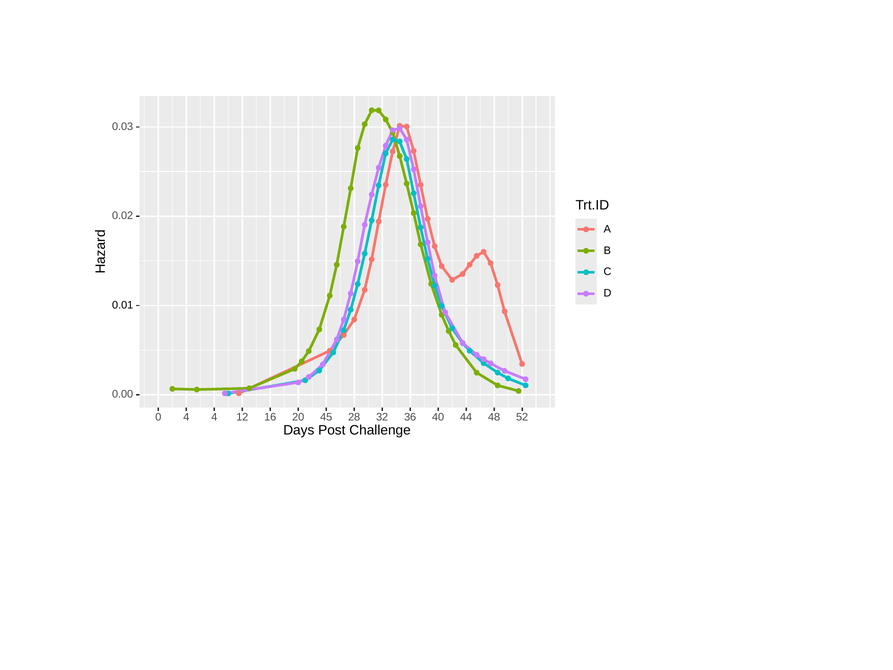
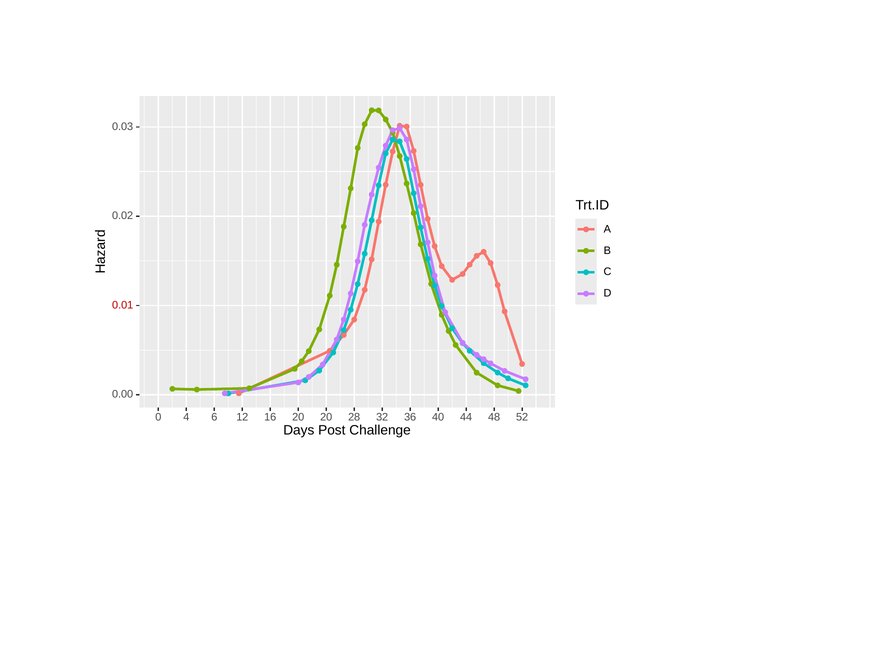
0.01 colour: black -> red (123, 305)
4 4: 4 -> 6 (214, 417)
20 45: 45 -> 20 (326, 417)
